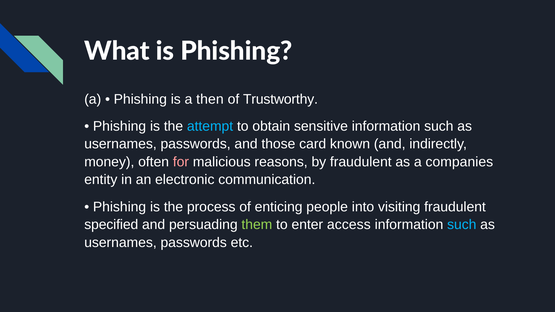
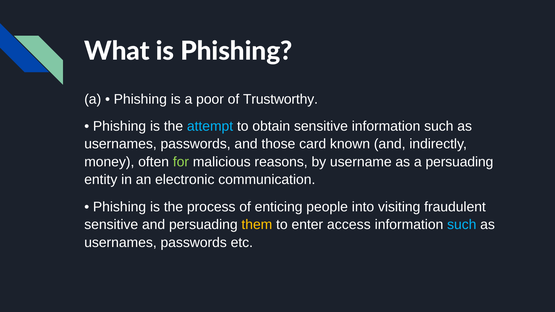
then: then -> poor (210, 99)
for colour: pink -> light green (181, 162)
by fraudulent: fraudulent -> username (361, 162)
a companies: companies -> persuading (459, 162)
specified: specified -> sensitive (111, 225)
them colour: light green -> yellow (257, 225)
